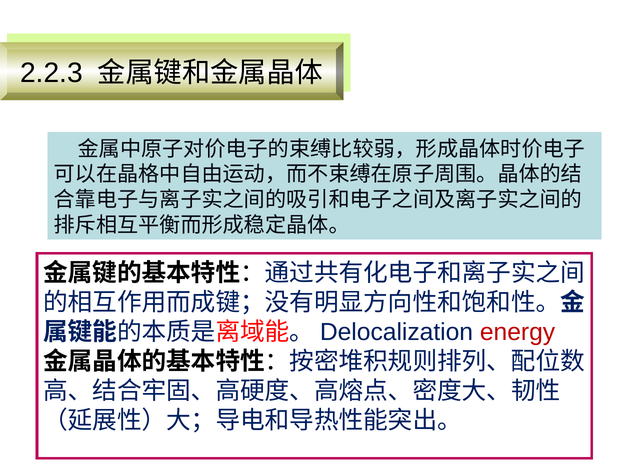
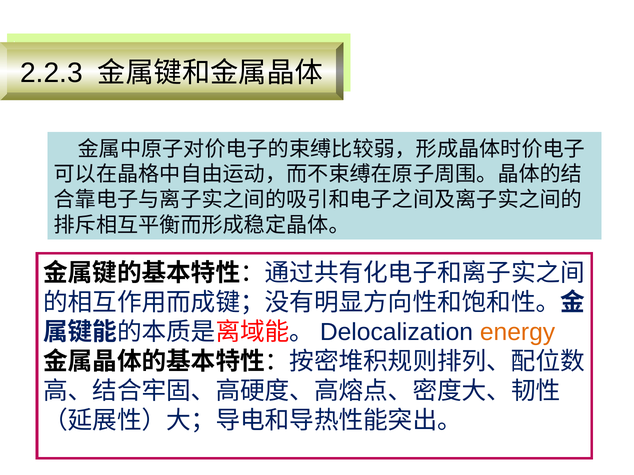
energy colour: red -> orange (518, 332)
